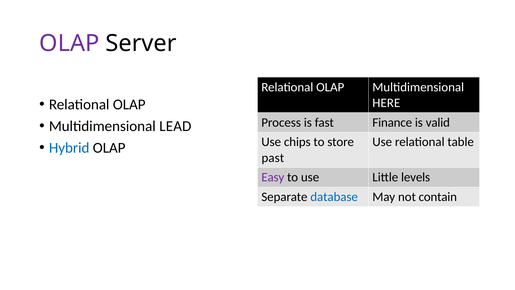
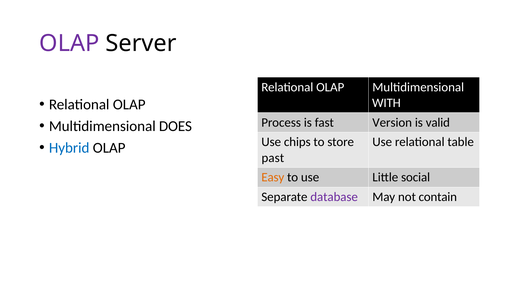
HERE: HERE -> WITH (386, 103)
Finance: Finance -> Version (392, 122)
LEAD: LEAD -> DOES (175, 126)
Easy colour: purple -> orange (273, 177)
levels: levels -> social (416, 177)
database colour: blue -> purple (334, 197)
